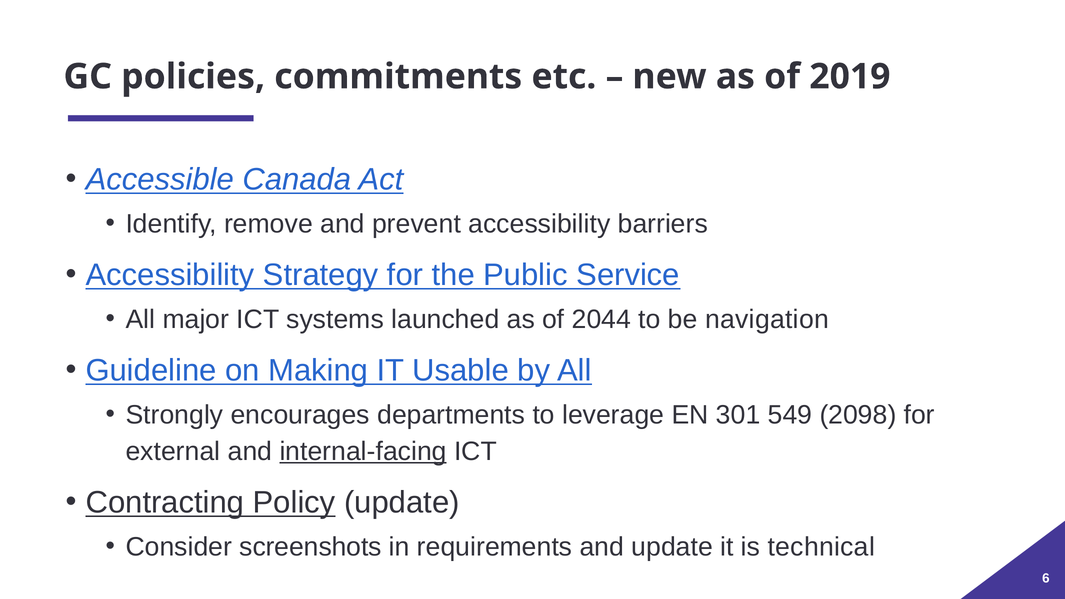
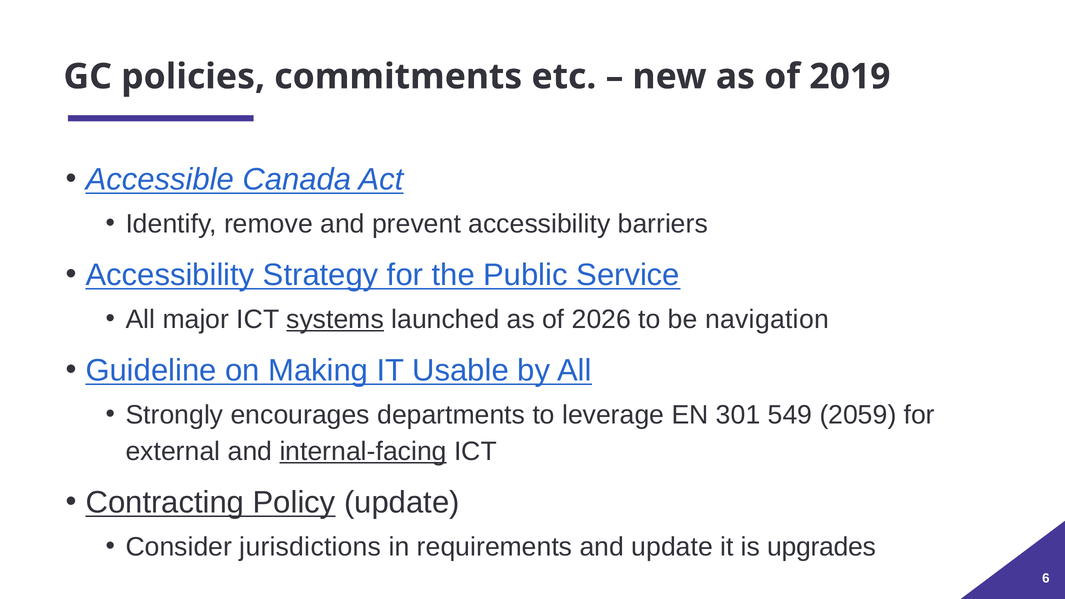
systems underline: none -> present (335, 319)
2044: 2044 -> 2026 (601, 319)
2098: 2098 -> 2059 (858, 415)
screenshots: screenshots -> jurisdictions (310, 547)
technical: technical -> upgrades (822, 547)
